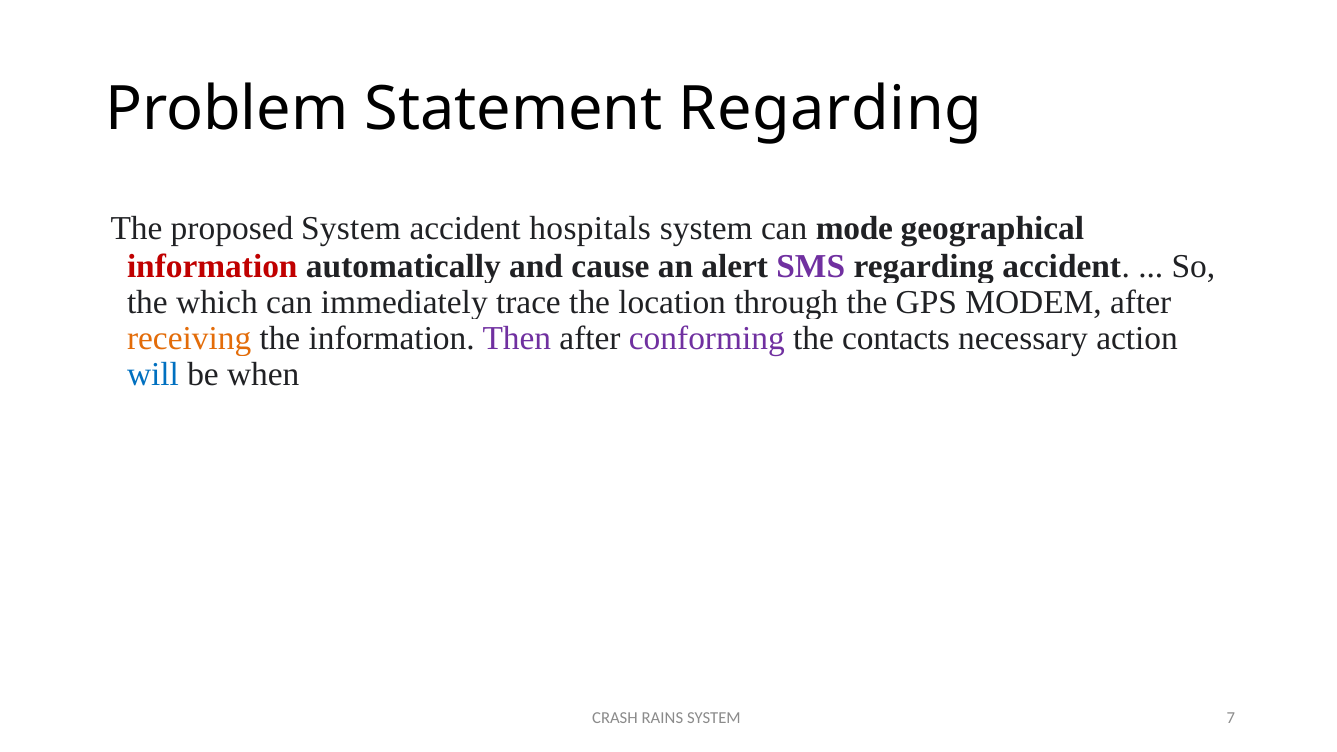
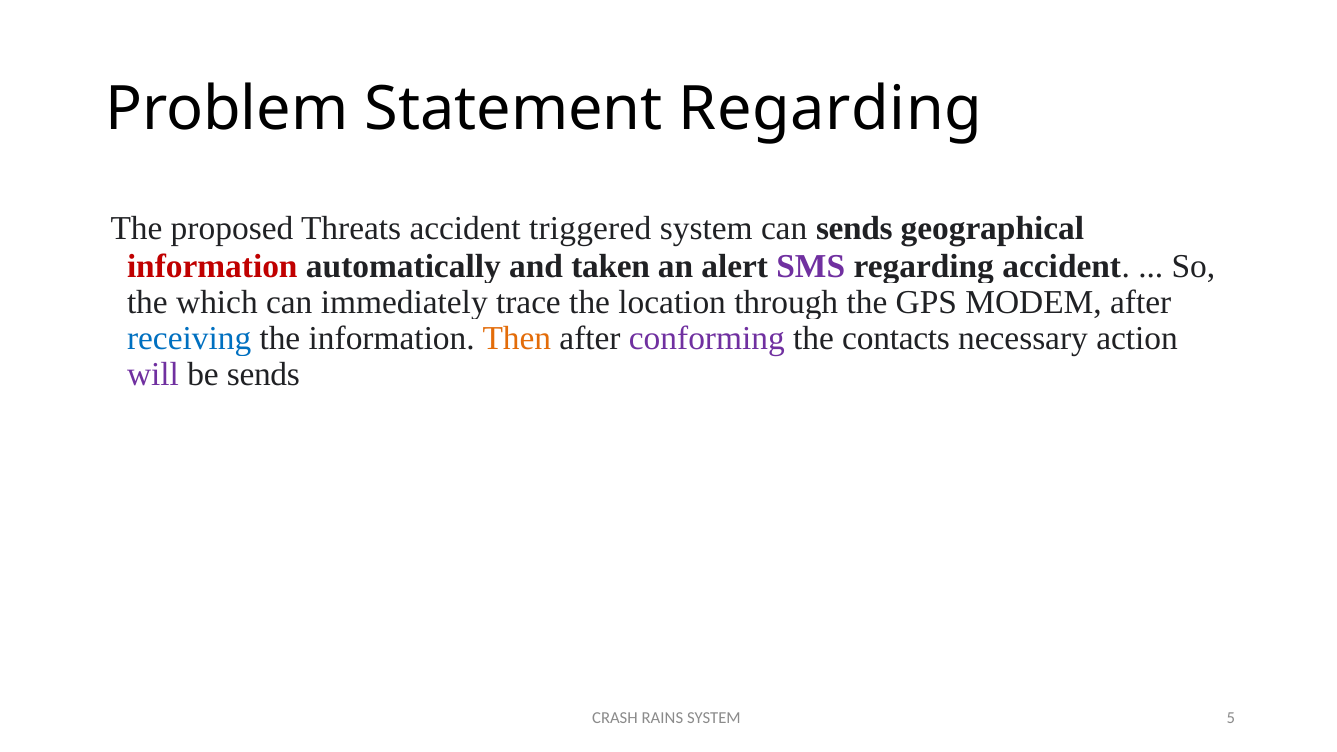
proposed System: System -> Threats (351, 229)
hospitals: hospitals -> triggered (590, 229)
can mode: mode -> sends (854, 229)
cause: cause -> taken (611, 266)
receiving colour: orange -> blue (189, 338)
Then colour: purple -> orange (517, 338)
will colour: blue -> purple (153, 374)
be when: when -> sends (263, 374)
7: 7 -> 5 (1231, 718)
